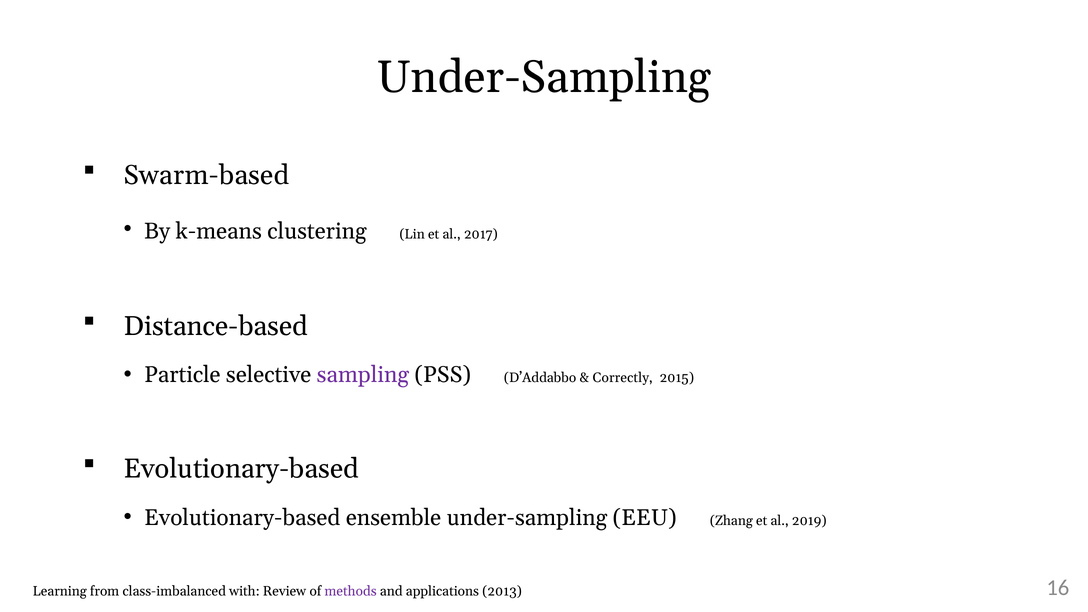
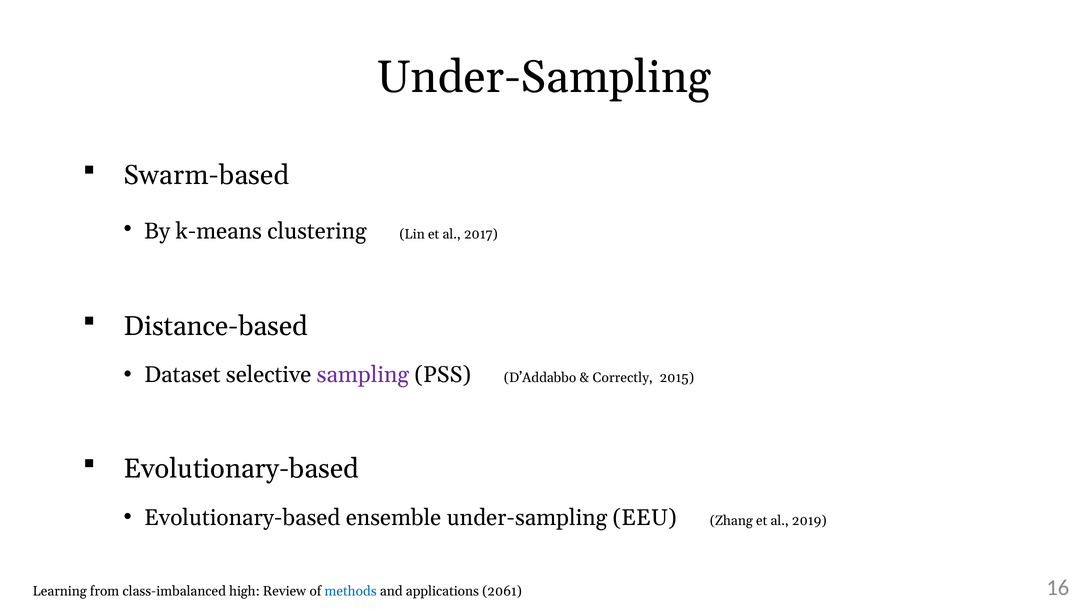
Particle: Particle -> Dataset (182, 375)
with: with -> high (244, 591)
methods colour: purple -> blue (351, 591)
2013: 2013 -> 2061 (502, 591)
